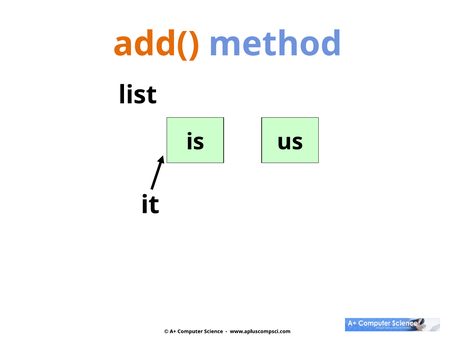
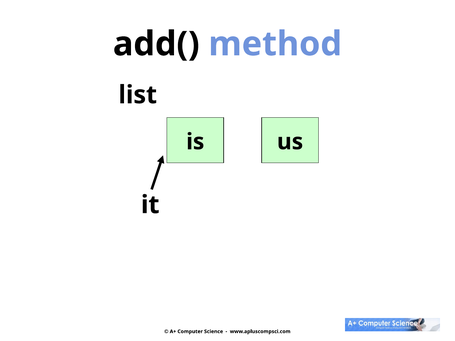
add( colour: orange -> black (156, 44)
